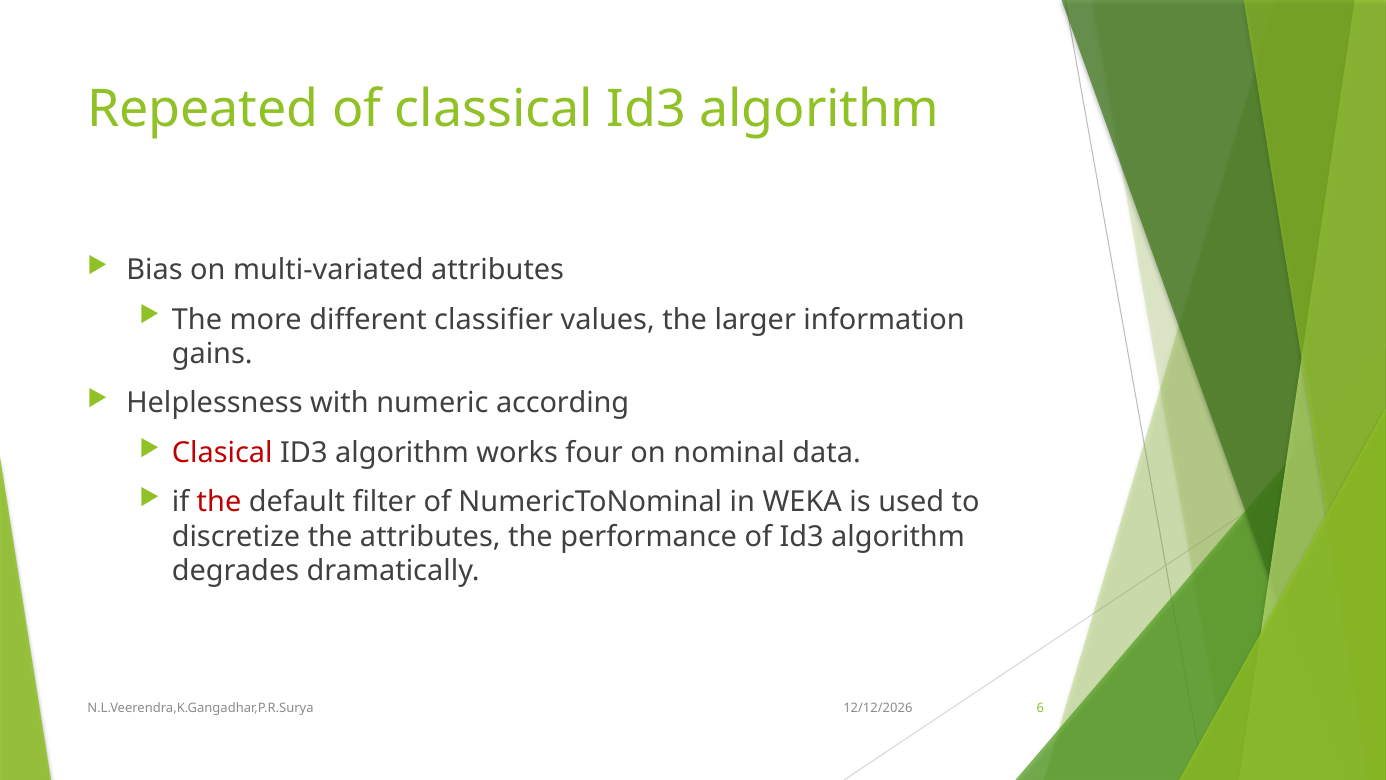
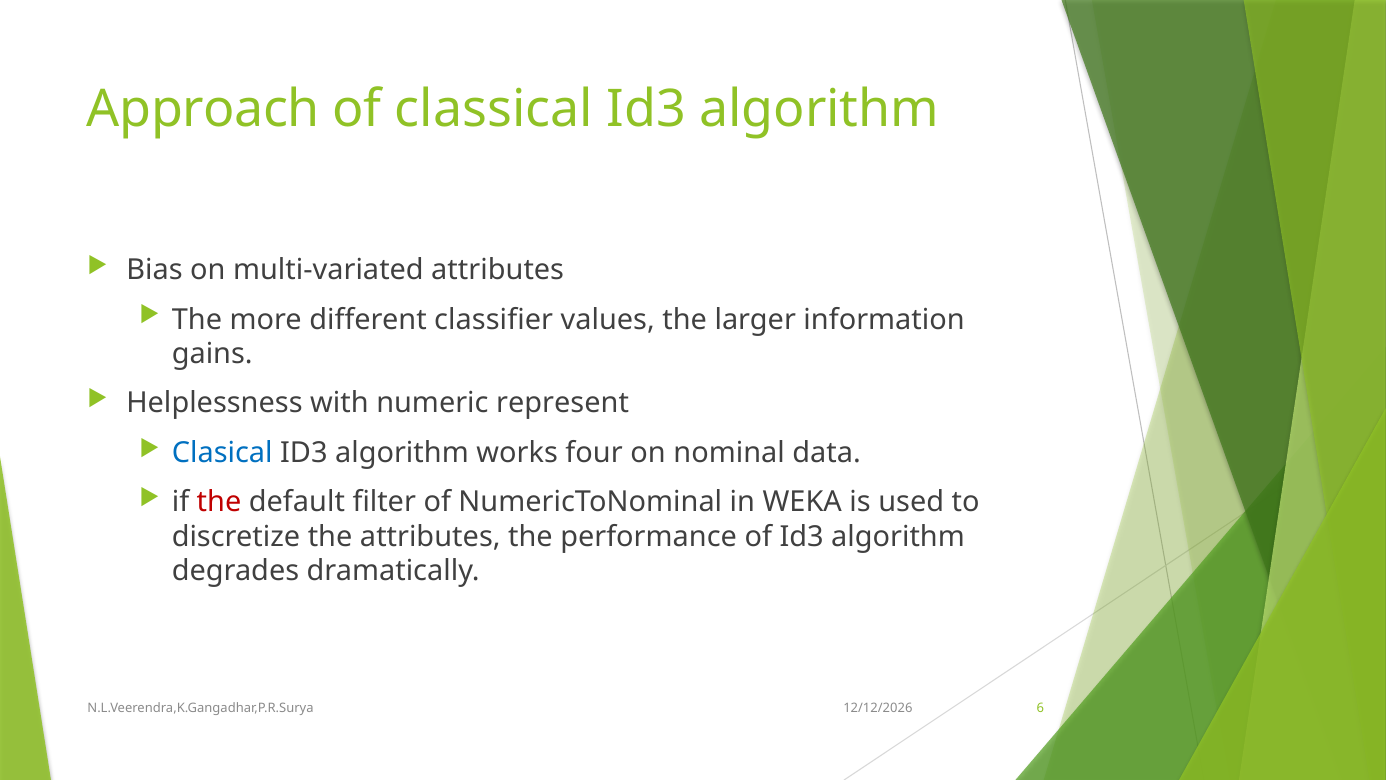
Repeated: Repeated -> Approach (203, 109)
according: according -> represent (563, 403)
Clasical colour: red -> blue (222, 452)
